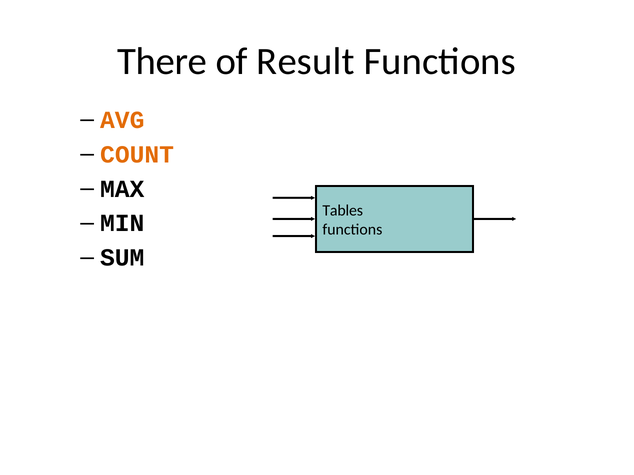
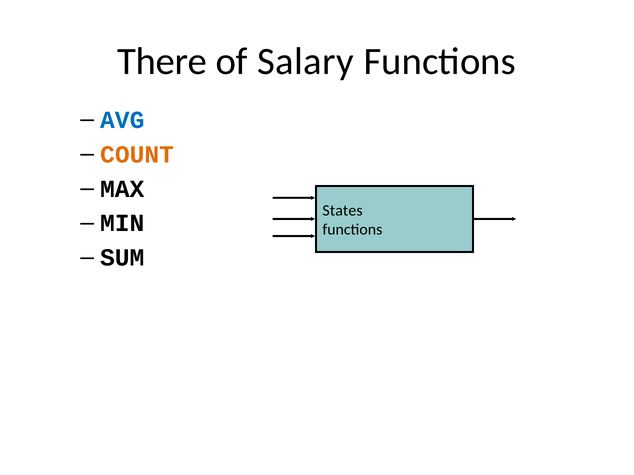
Result: Result -> Salary (305, 61)
AVG colour: orange -> blue (122, 120)
Tables: Tables -> States (343, 211)
